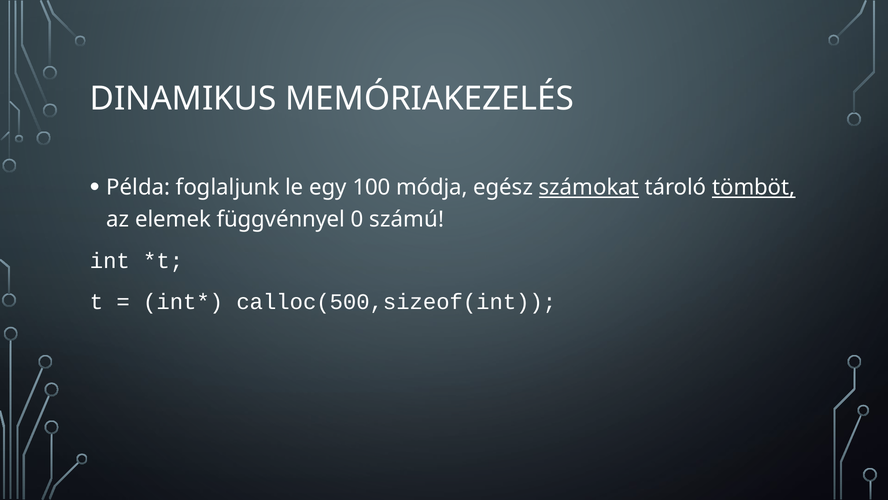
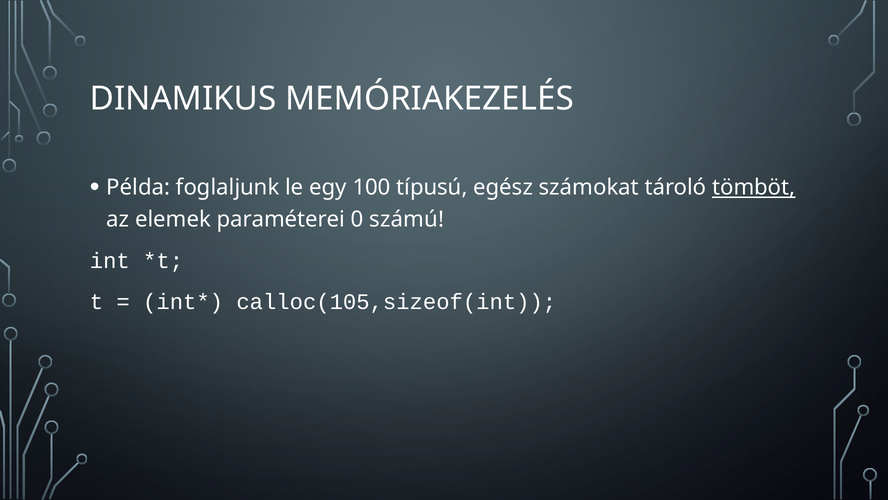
módja: módja -> típusú (432, 187)
számokat underline: present -> none (589, 187)
függvénnyel: függvénnyel -> paraméterei (281, 219)
calloc(500,sizeof(int: calloc(500,sizeof(int -> calloc(105,sizeof(int (396, 302)
